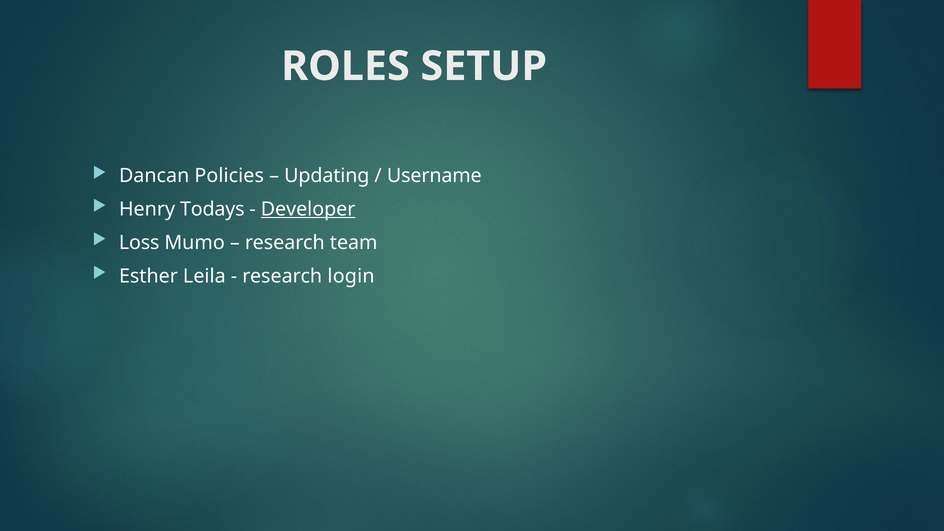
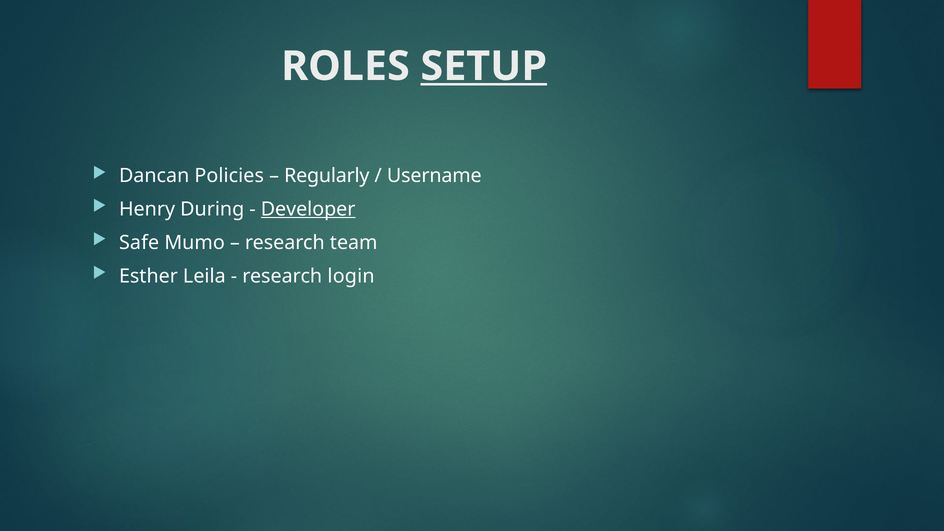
SETUP underline: none -> present (484, 66)
Updating: Updating -> Regularly (327, 176)
Todays: Todays -> During (212, 209)
Loss: Loss -> Safe (139, 243)
